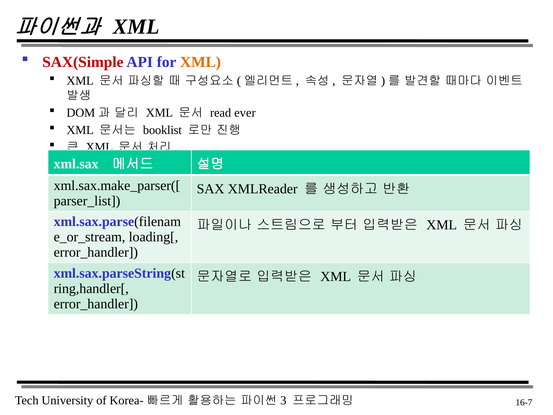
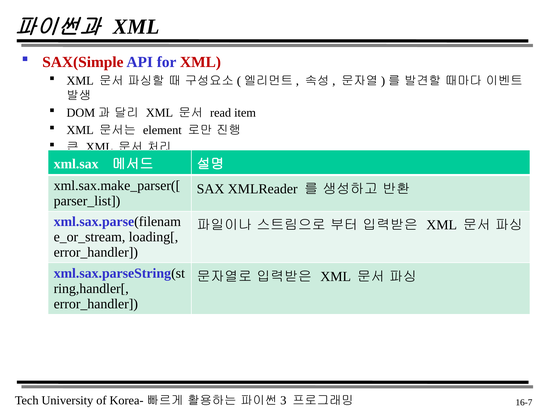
XML colour: orange -> red (200, 62)
ever: ever -> item (245, 113)
booklist: booklist -> element (162, 130)
